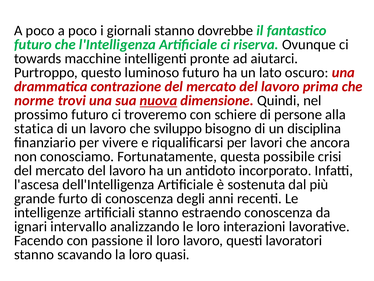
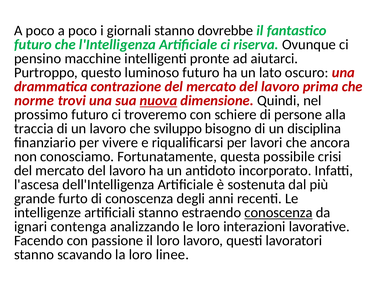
towards: towards -> pensino (38, 58)
statica: statica -> traccia (34, 128)
conoscenza underline: none -> present (279, 212)
intervallo: intervallo -> contenga (79, 226)
quasi: quasi -> linee (172, 254)
